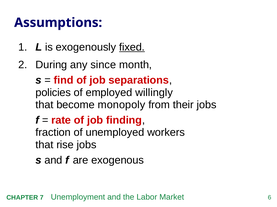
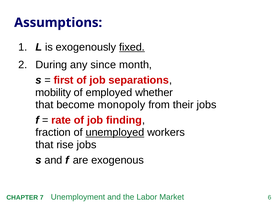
find: find -> first (64, 81)
policies: policies -> mobility (53, 93)
willingly: willingly -> whether (154, 93)
unemployed underline: none -> present (115, 133)
